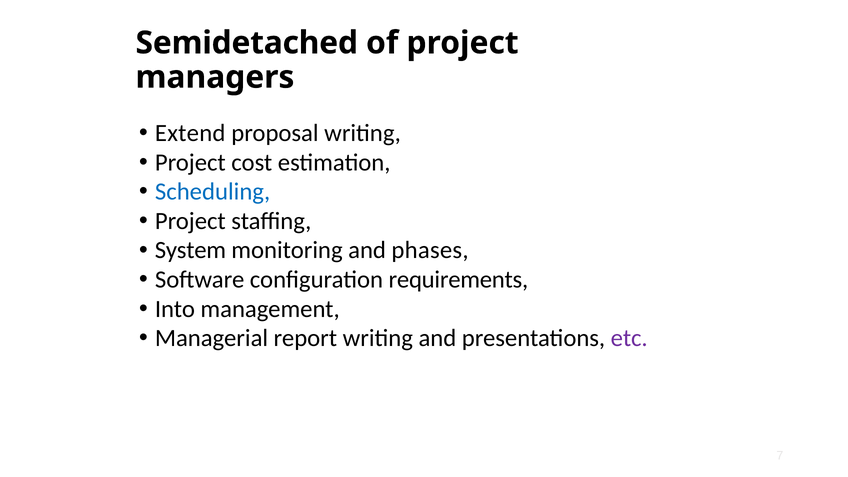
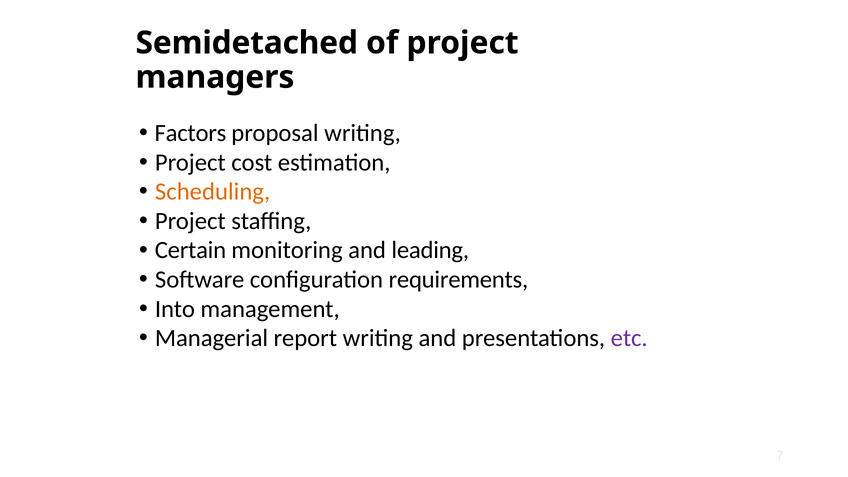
Extend: Extend -> Factors (190, 133)
Scheduling colour: blue -> orange (213, 192)
System: System -> Certain (190, 250)
phases: phases -> leading (430, 250)
